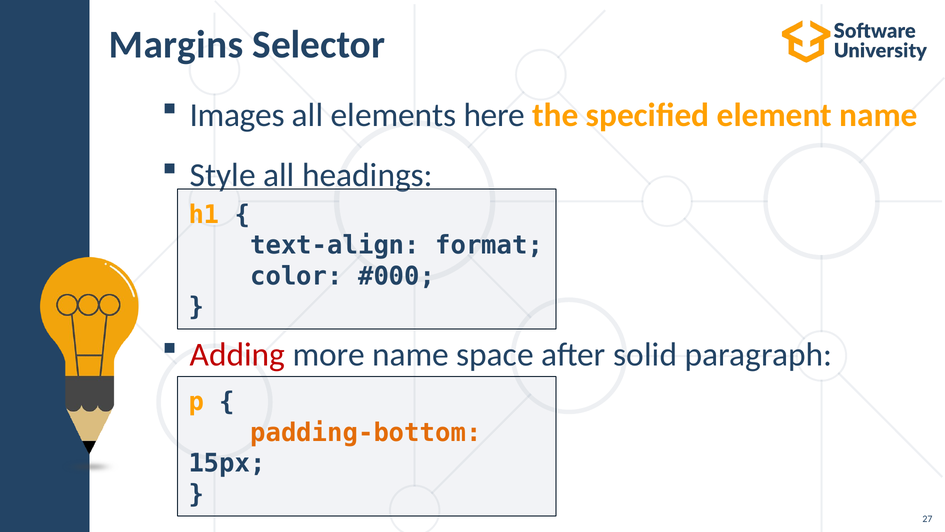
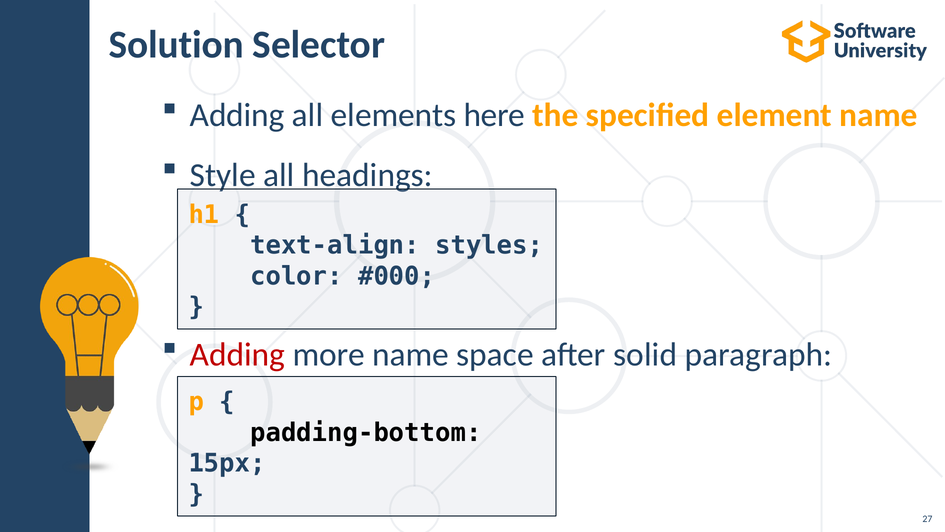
Margins: Margins -> Solution (176, 45)
Images: Images -> Adding (237, 115)
format: format -> styles (489, 245)
padding-bottom colour: orange -> black (366, 432)
